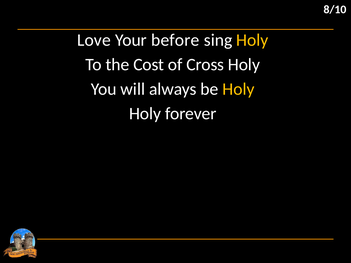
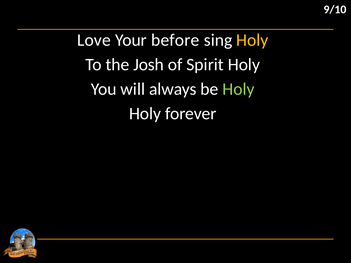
8/10: 8/10 -> 9/10 (335, 10)
Cost: Cost -> Josh (149, 65)
Cross: Cross -> Spirit (205, 65)
Holy colour: yellow -> light green (238, 89)
